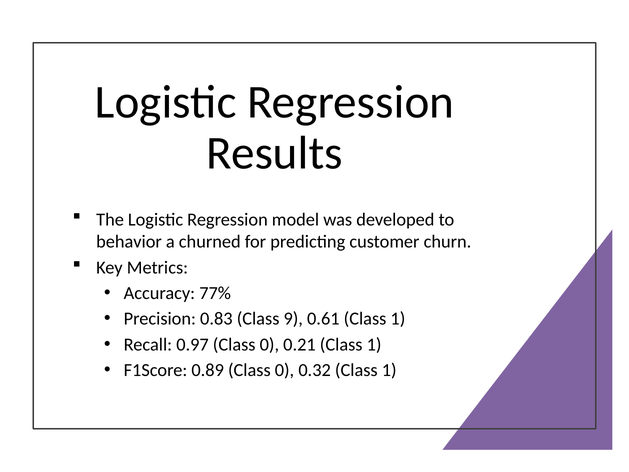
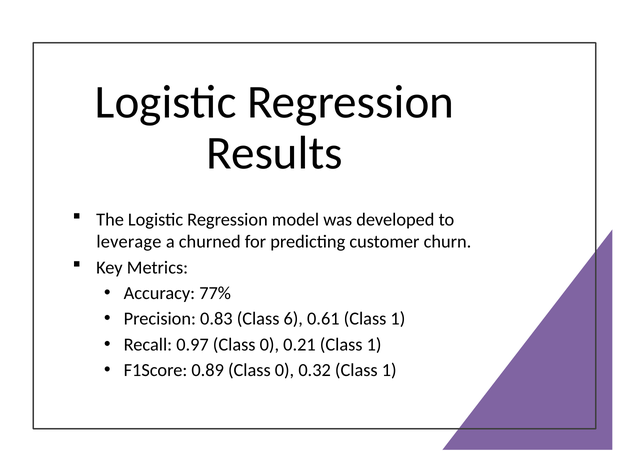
behavior: behavior -> leverage (129, 242)
9: 9 -> 6 (293, 319)
